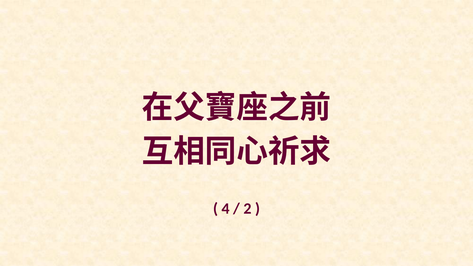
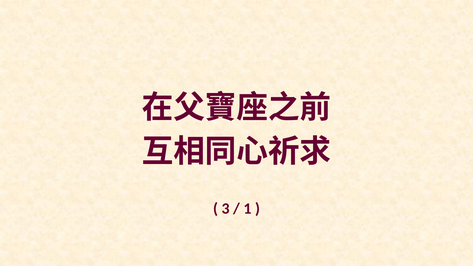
4: 4 -> 3 (225, 209)
2: 2 -> 1 (247, 209)
